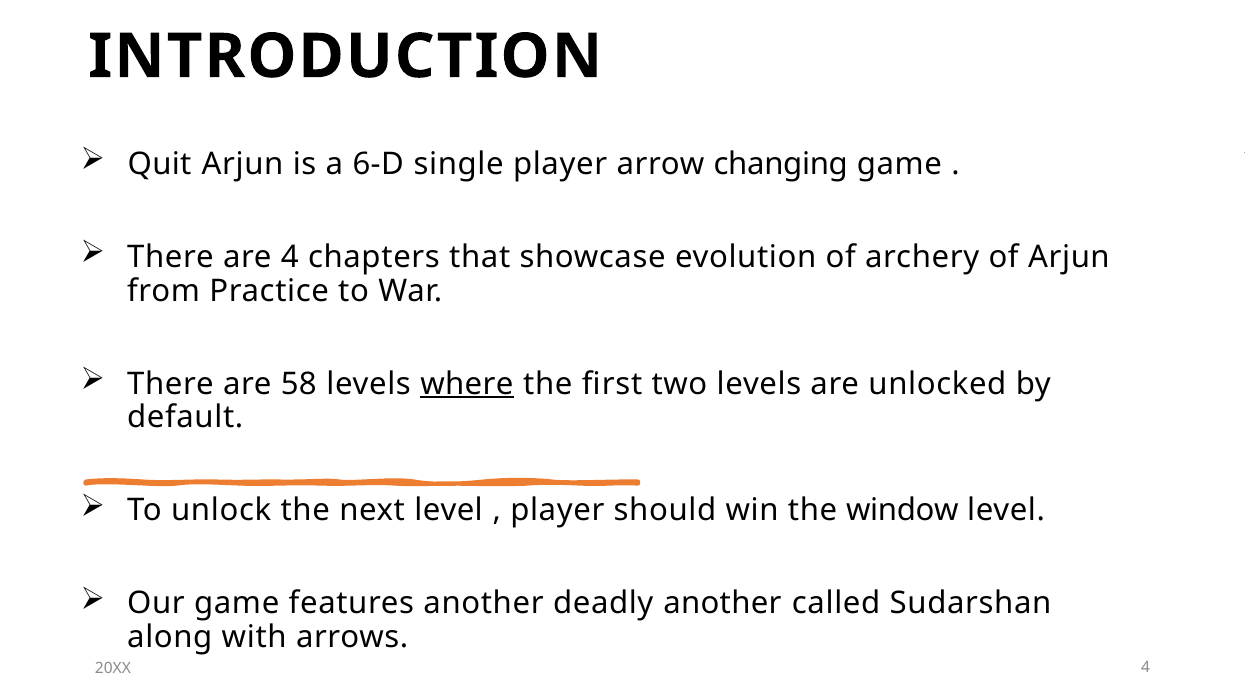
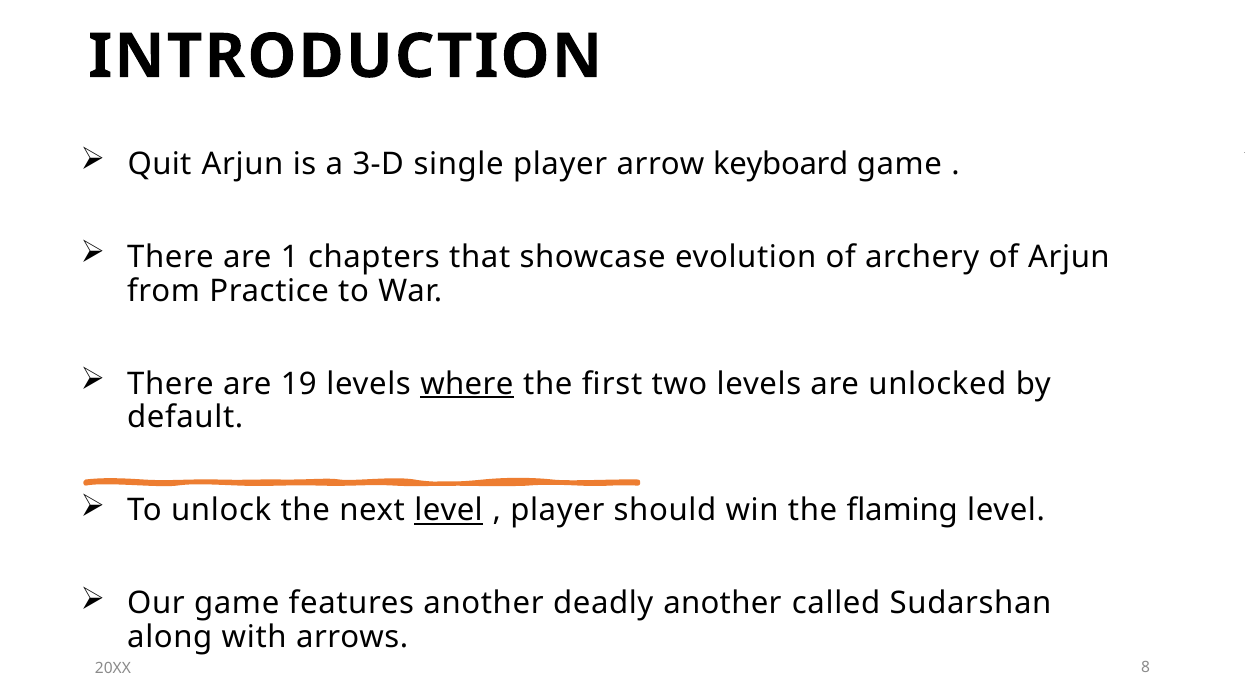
6-D: 6-D -> 3-D (378, 164)
changing: changing -> keyboard (781, 164)
are 4: 4 -> 1 (290, 257)
58: 58 -> 19 (299, 384)
level underline: none -> present (449, 511)
window: window -> flaming (902, 511)
20XX 4: 4 -> 8 (1146, 668)
